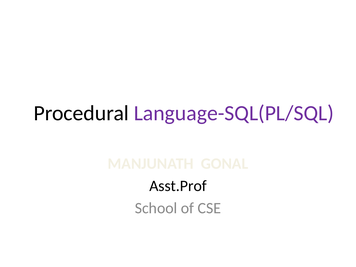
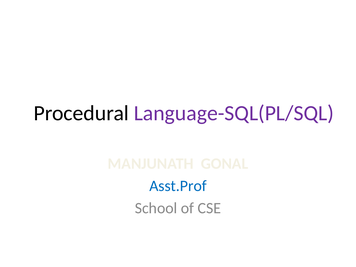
Asst.Prof colour: black -> blue (178, 186)
